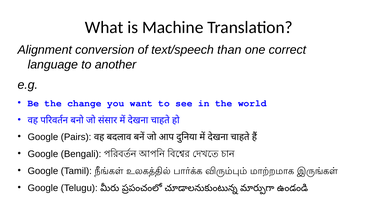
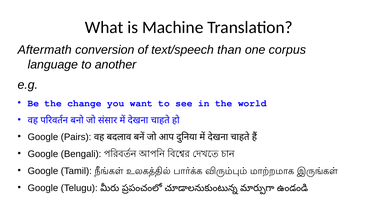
Alignment: Alignment -> Aftermath (45, 50)
correct: correct -> corpus (287, 50)
